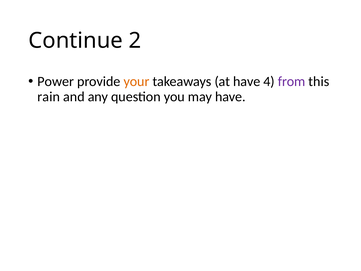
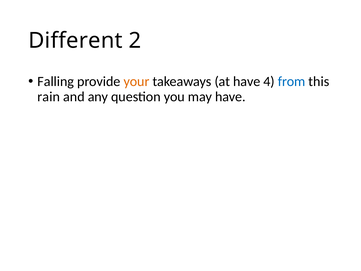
Continue: Continue -> Different (76, 40)
Power: Power -> Falling (56, 81)
from colour: purple -> blue (292, 81)
